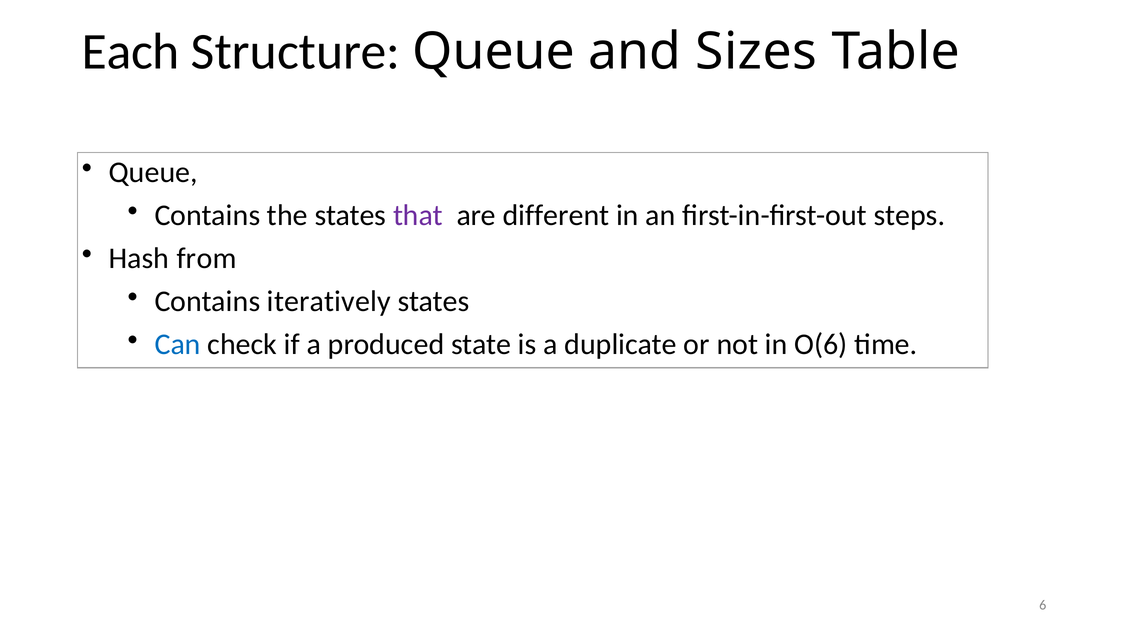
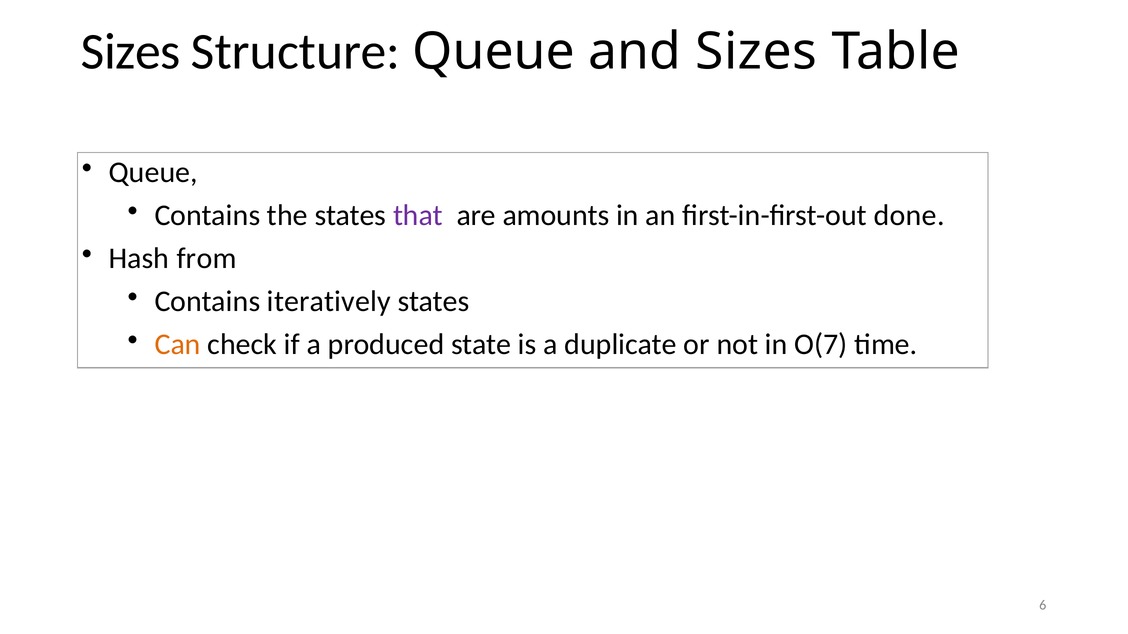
Each: Each -> Sizes (131, 52)
different: different -> amounts (556, 216)
steps: steps -> done (909, 216)
Can colour: blue -> orange (178, 345)
O(6: O(6 -> O(7 (821, 345)
